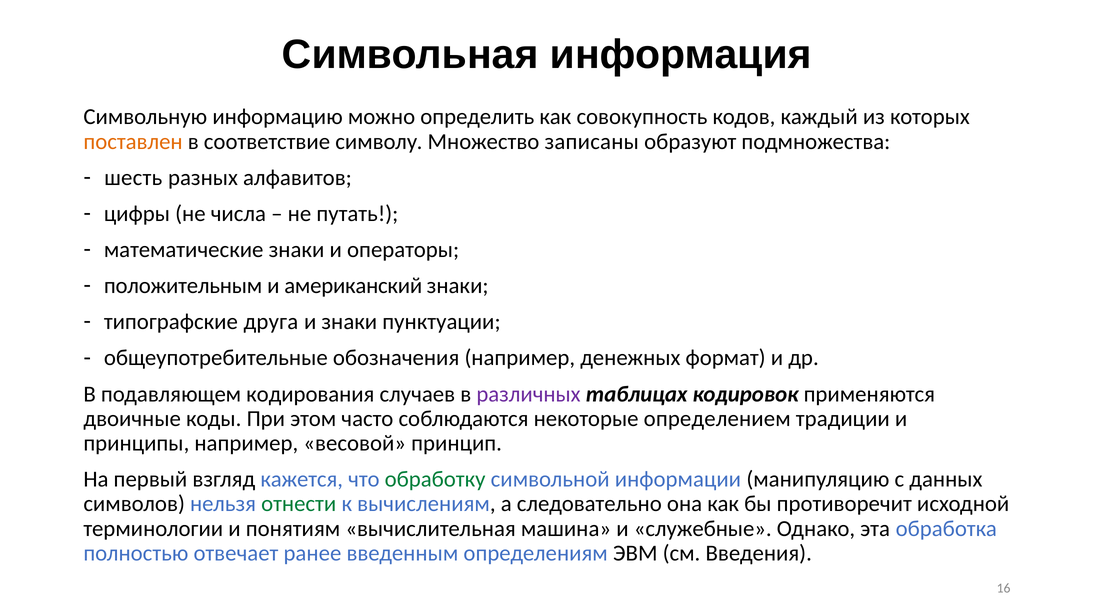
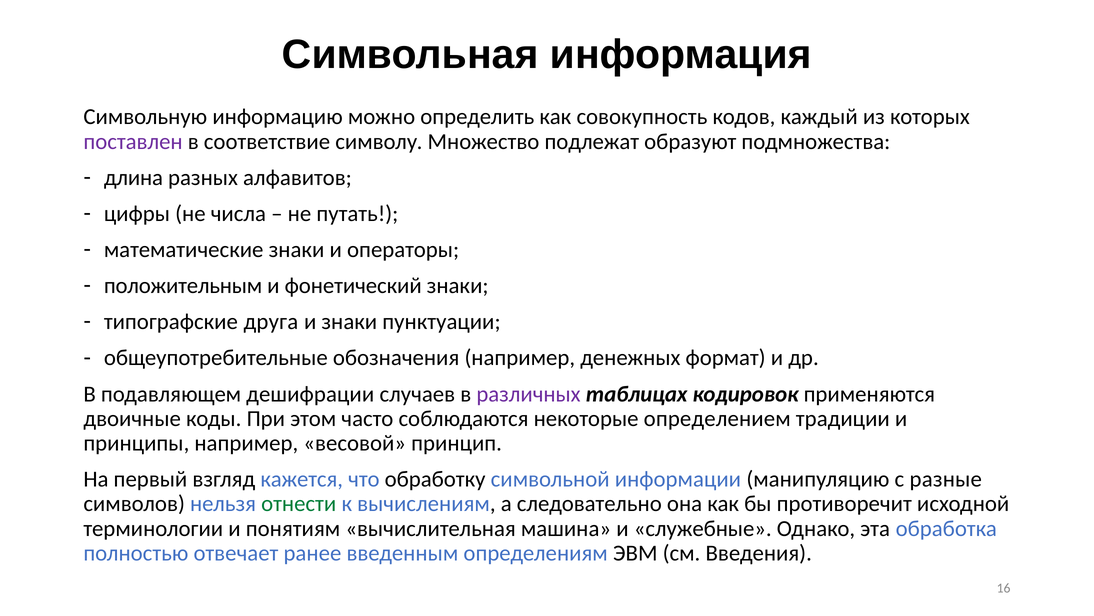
поставлен colour: orange -> purple (133, 141)
записаны: записаны -> подлежат (592, 141)
шесть: шесть -> длина (133, 177)
американский: американский -> фонетический (353, 286)
кодирования: кодирования -> дешифрации (310, 394)
обработку colour: green -> black (435, 479)
данных: данных -> разные (946, 479)
